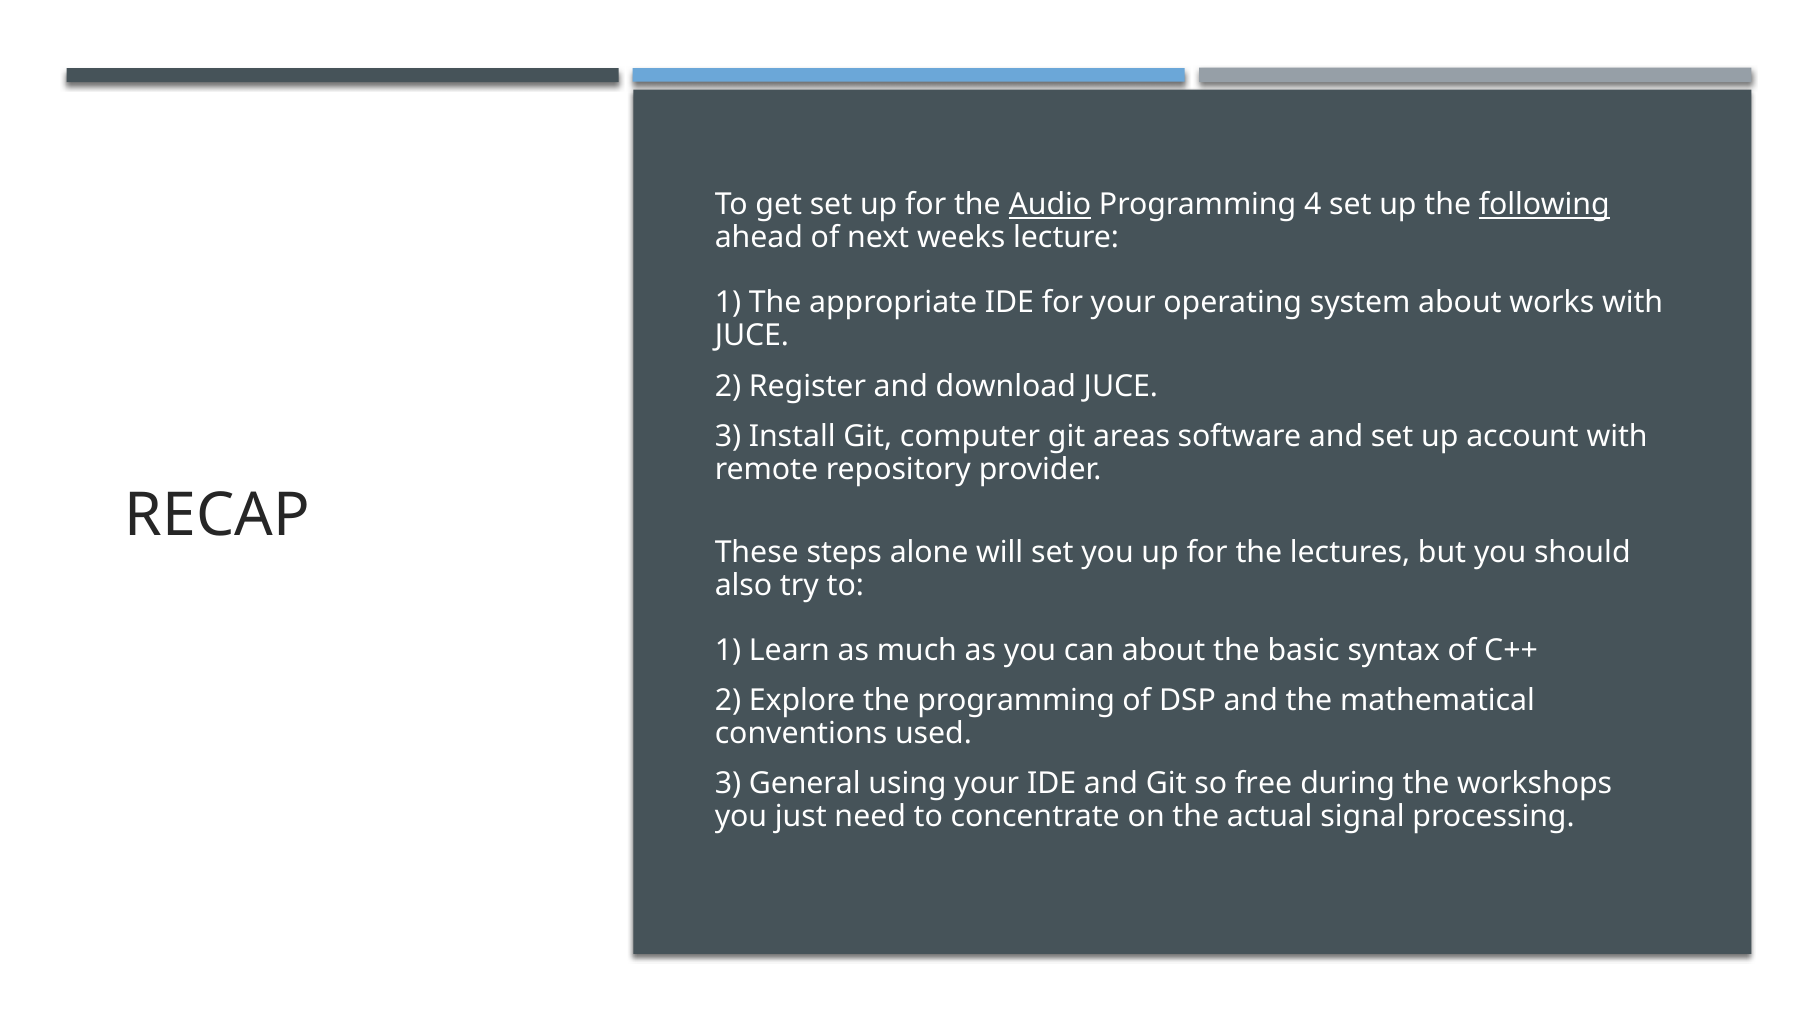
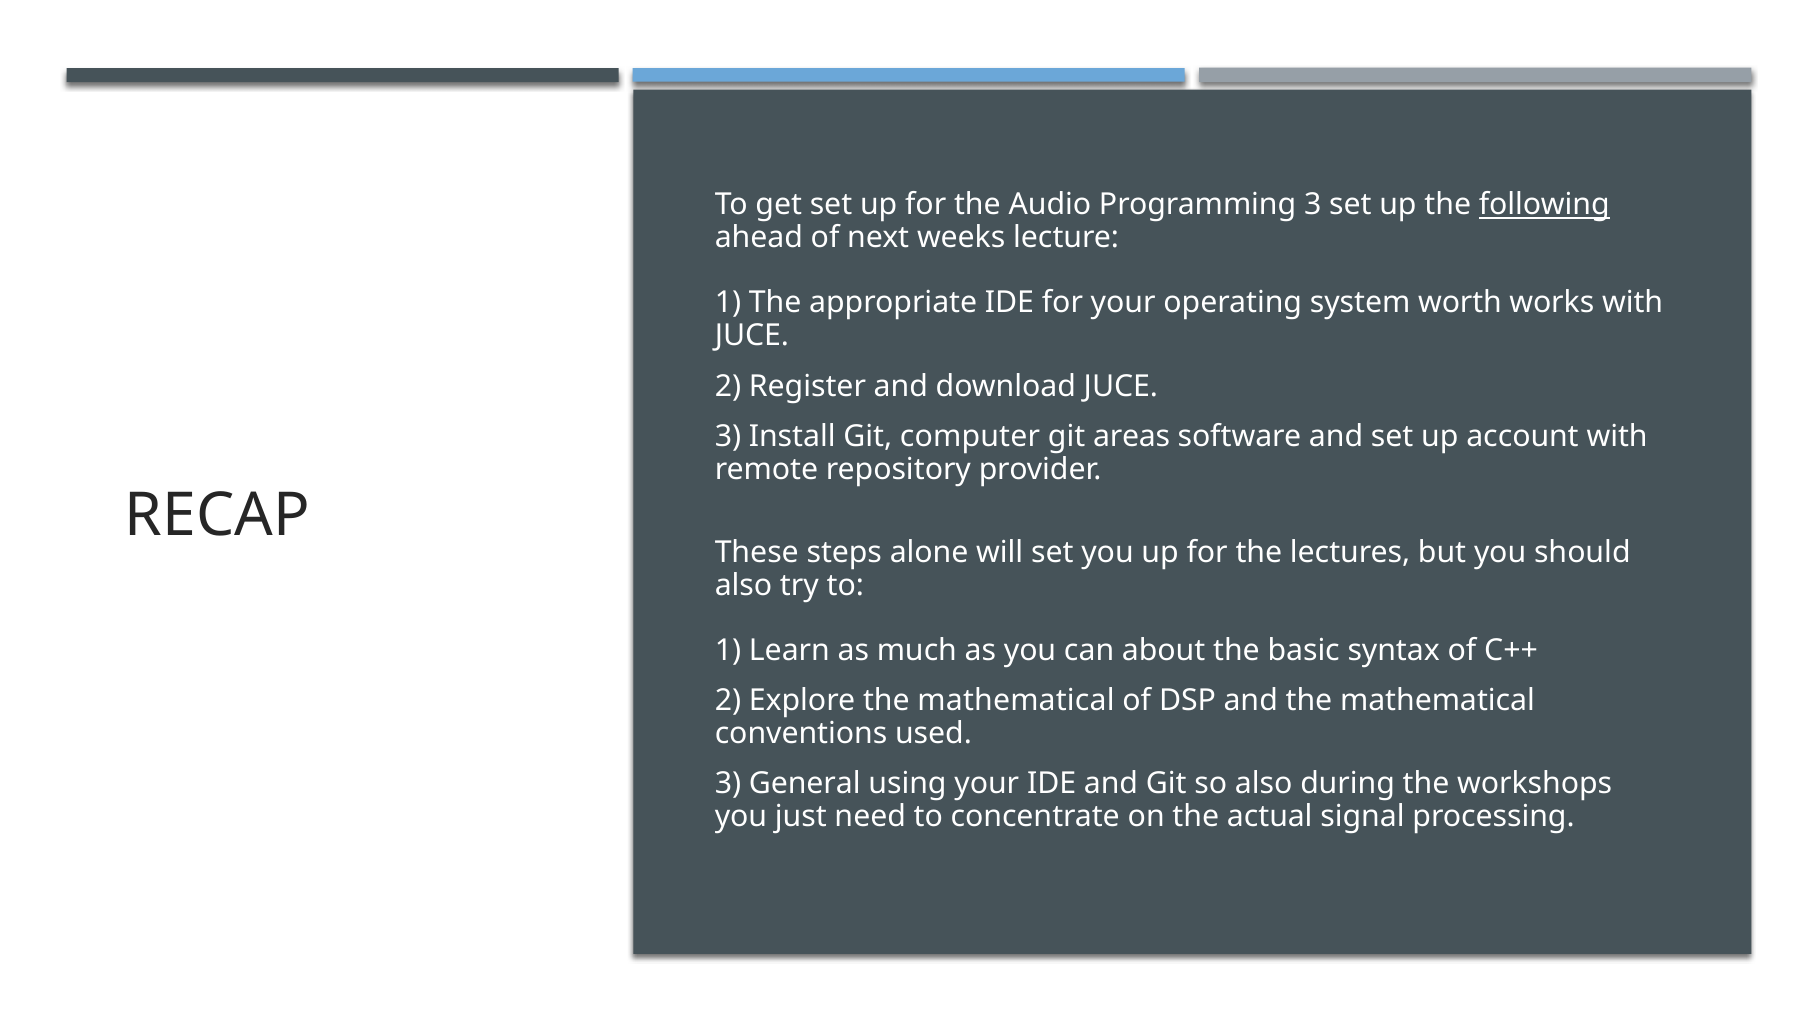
Audio underline: present -> none (1050, 205)
Programming 4: 4 -> 3 (1313, 205)
system about: about -> worth (1460, 303)
Explore the programming: programming -> mathematical (1016, 701)
so free: free -> also (1264, 784)
